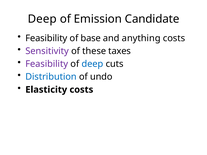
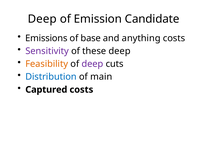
Feasibility: Feasibility -> Emissions (46, 38)
these taxes: taxes -> deep (120, 51)
Feasibility colour: purple -> orange (47, 64)
deep colour: blue -> purple (92, 64)
undo: undo -> main (101, 77)
Elasticity: Elasticity -> Captured (46, 90)
